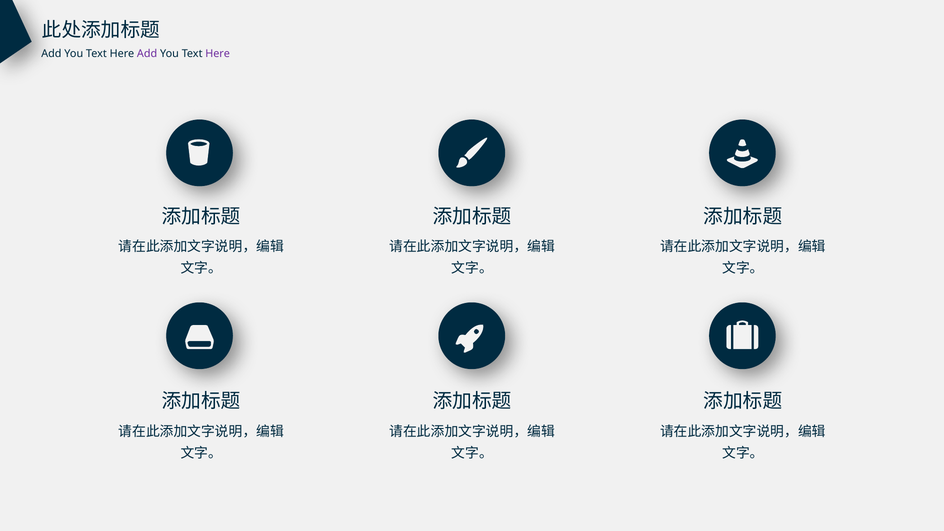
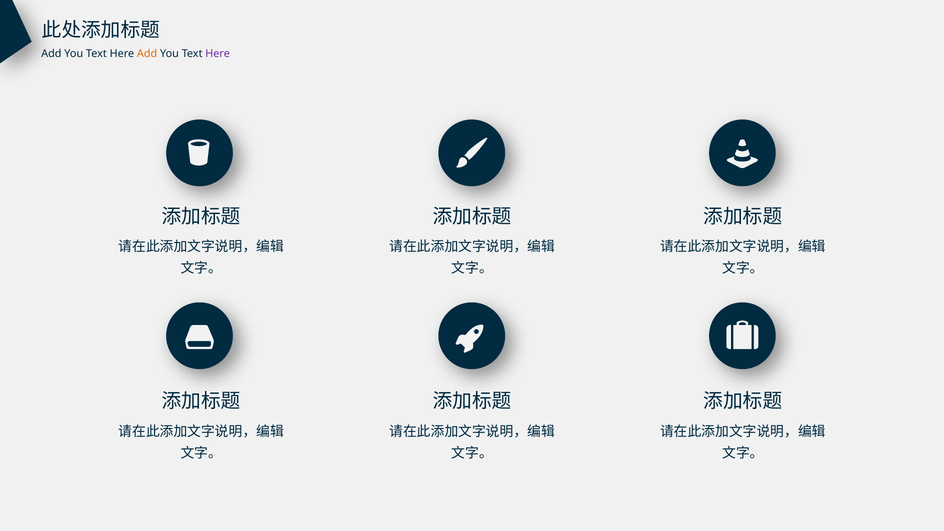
Add colour: purple -> orange (147, 54)
